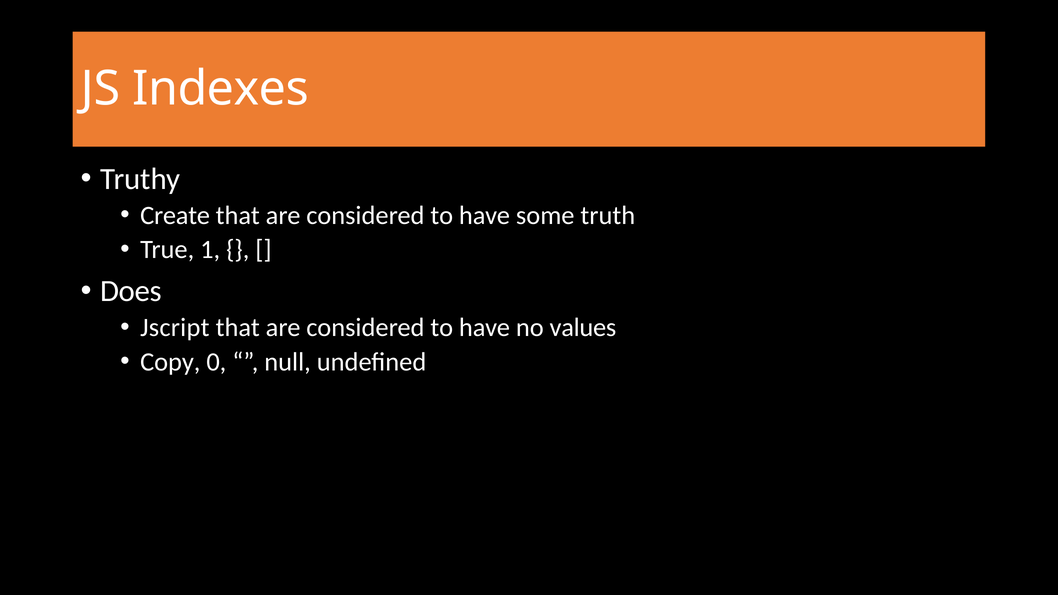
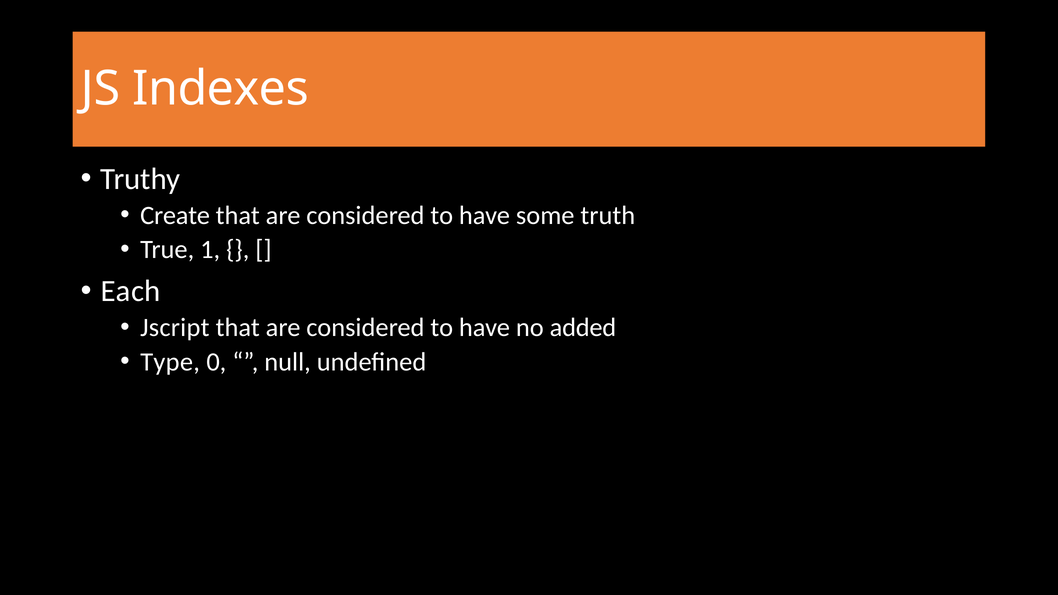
Does: Does -> Each (131, 291)
values: values -> added (583, 328)
Copy: Copy -> Type (170, 362)
